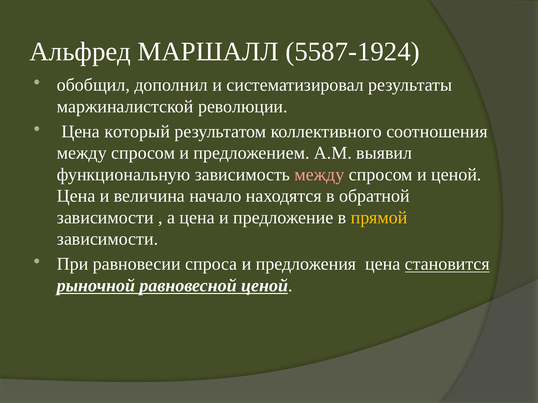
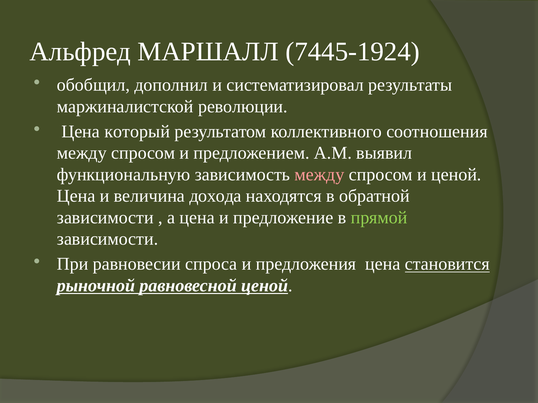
5587-1924: 5587-1924 -> 7445-1924 (353, 52)
начало: начало -> дохода (215, 196)
прямой colour: yellow -> light green (379, 218)
